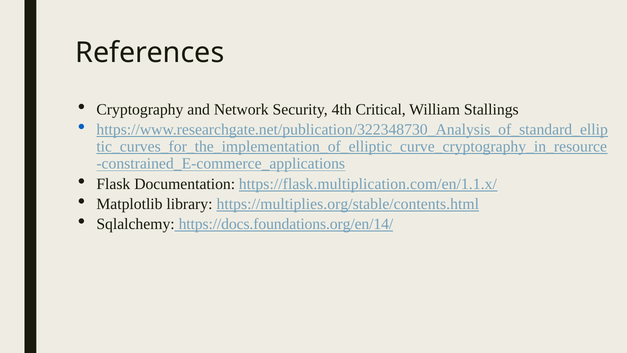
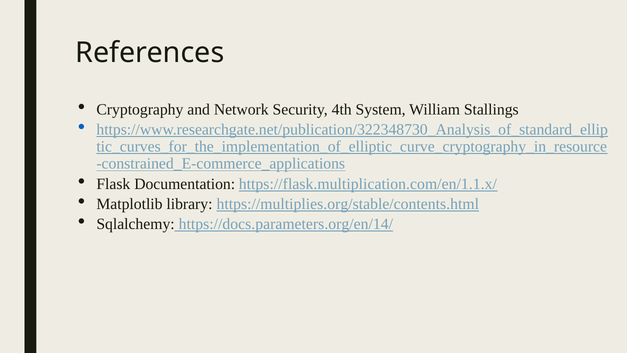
Critical: Critical -> System (381, 109)
https://docs.foundations.org/en/14/: https://docs.foundations.org/en/14/ -> https://docs.parameters.org/en/14/ (286, 224)
